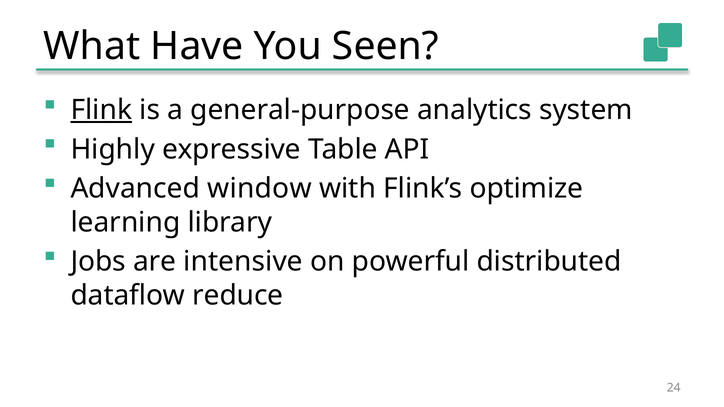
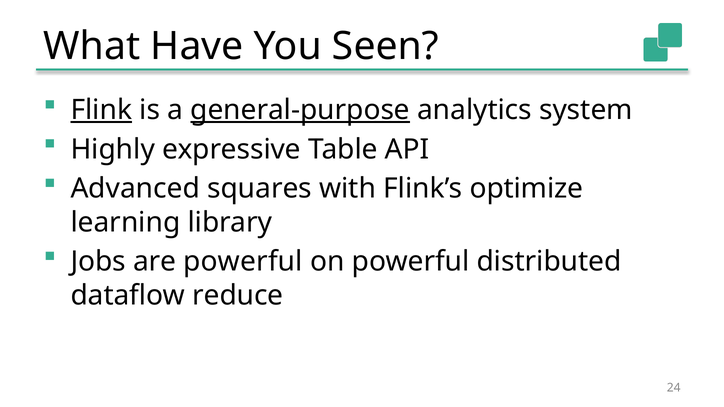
general-purpose underline: none -> present (300, 110)
window: window -> squares (260, 189)
are intensive: intensive -> powerful (243, 262)
